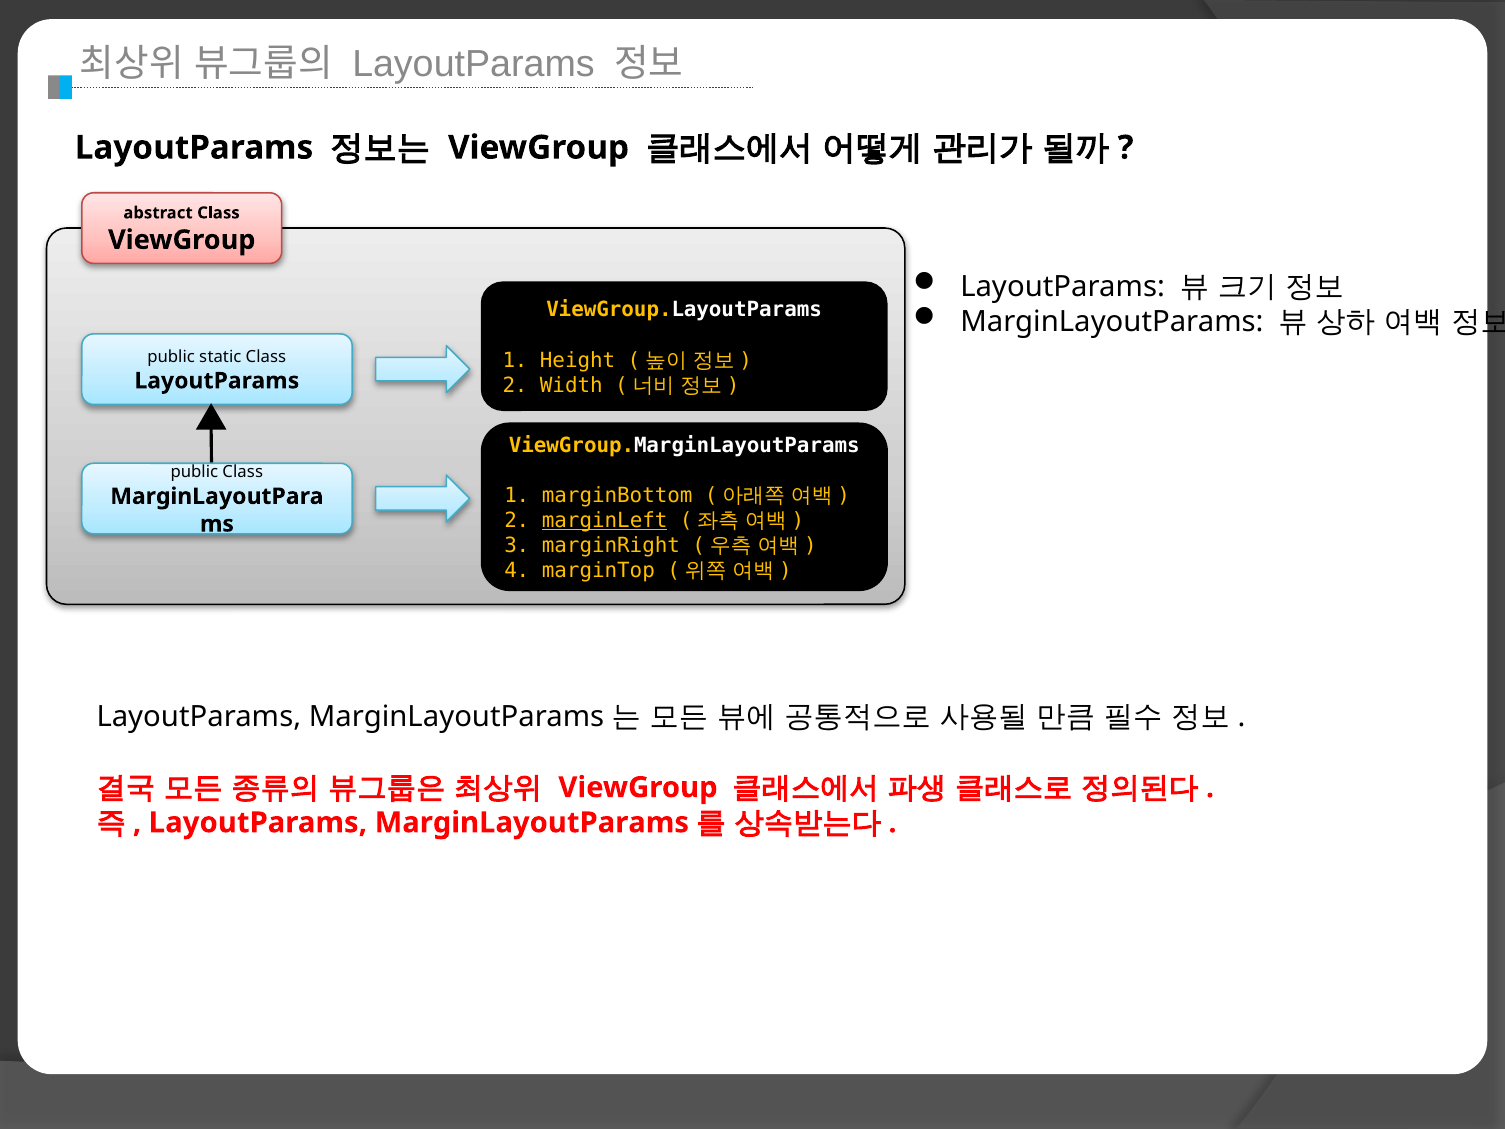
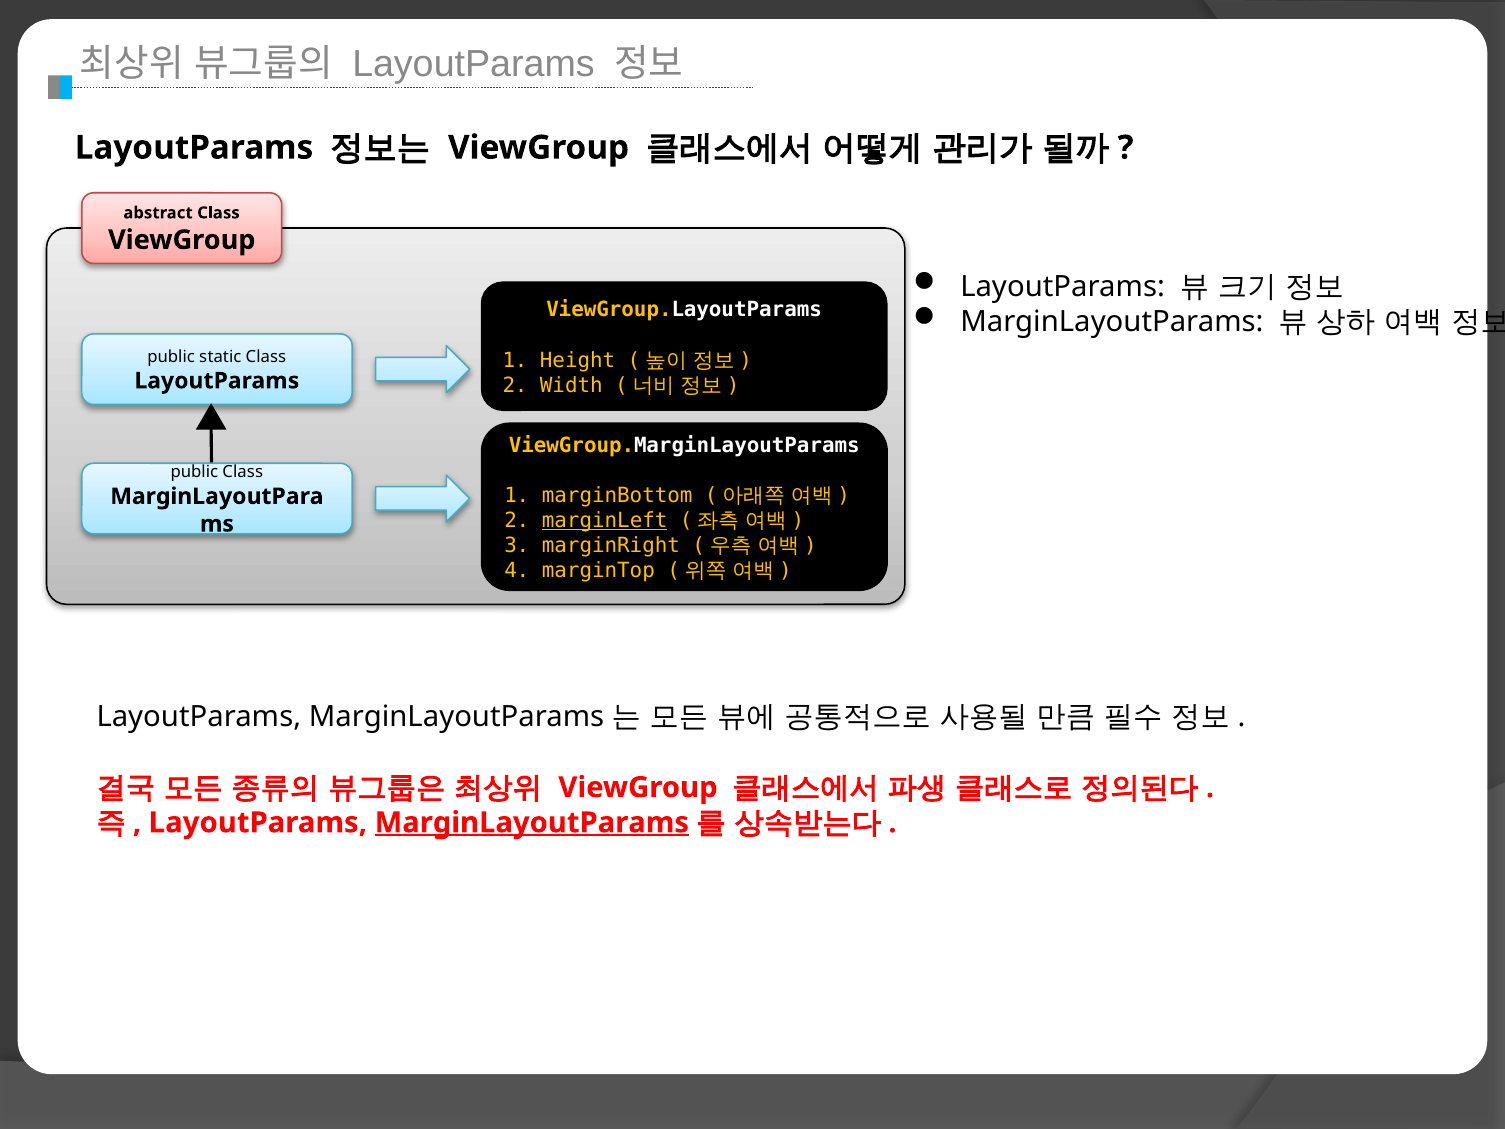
MarginLayoutParams underline: none -> present (532, 822)
